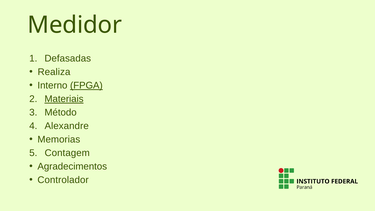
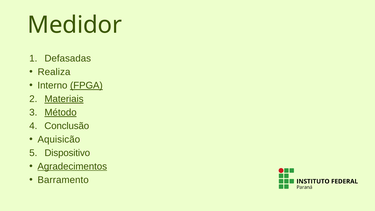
Método underline: none -> present (61, 112)
Alexandre: Alexandre -> Conclusão (67, 126)
Memorias: Memorias -> Aquisicão (59, 139)
Contagem: Contagem -> Dispositivo (67, 153)
Agradecimentos underline: none -> present (72, 166)
Controlador: Controlador -> Barramento (63, 180)
